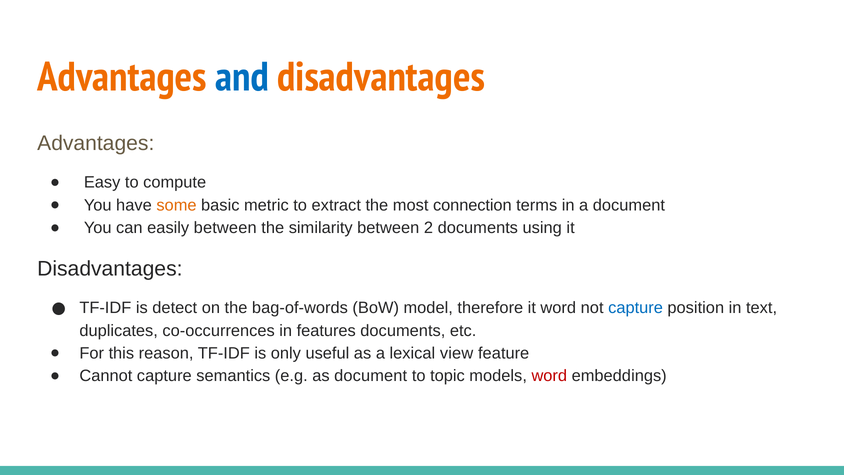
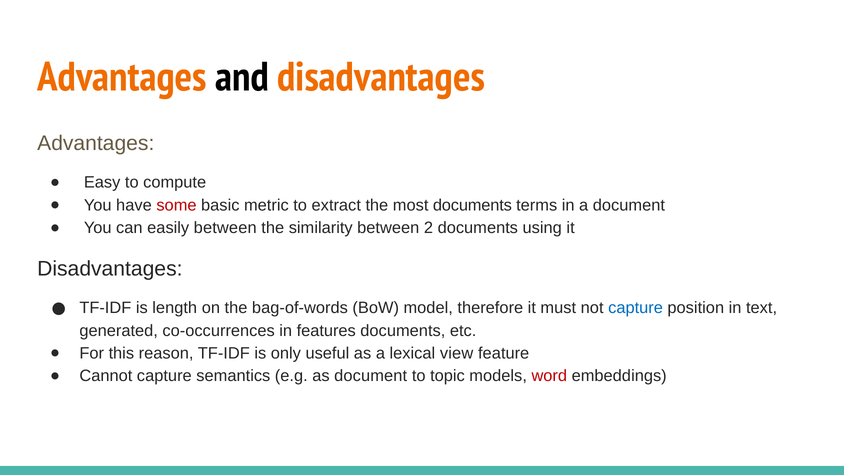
and colour: blue -> black (242, 77)
some colour: orange -> red (176, 205)
most connection: connection -> documents (472, 205)
detect: detect -> length (175, 308)
it word: word -> must (558, 308)
duplicates: duplicates -> generated (119, 330)
